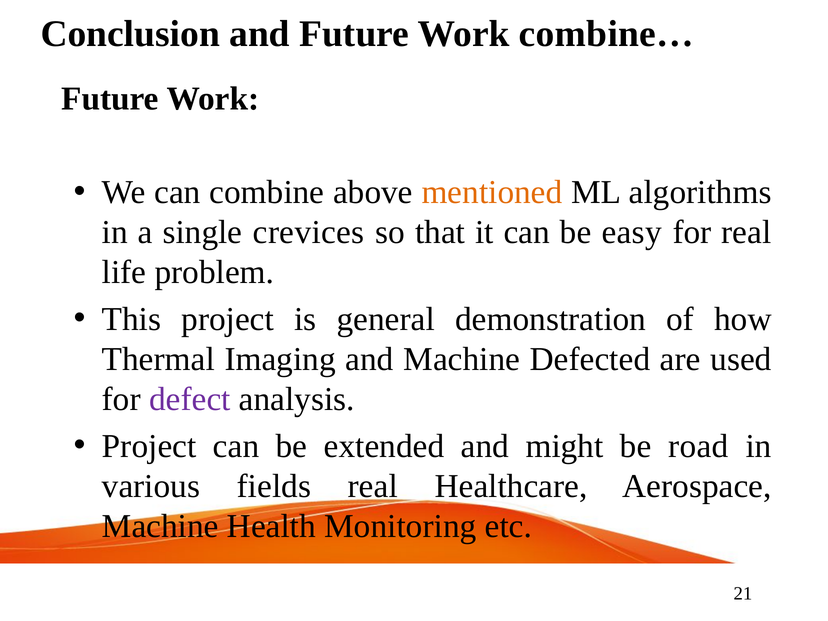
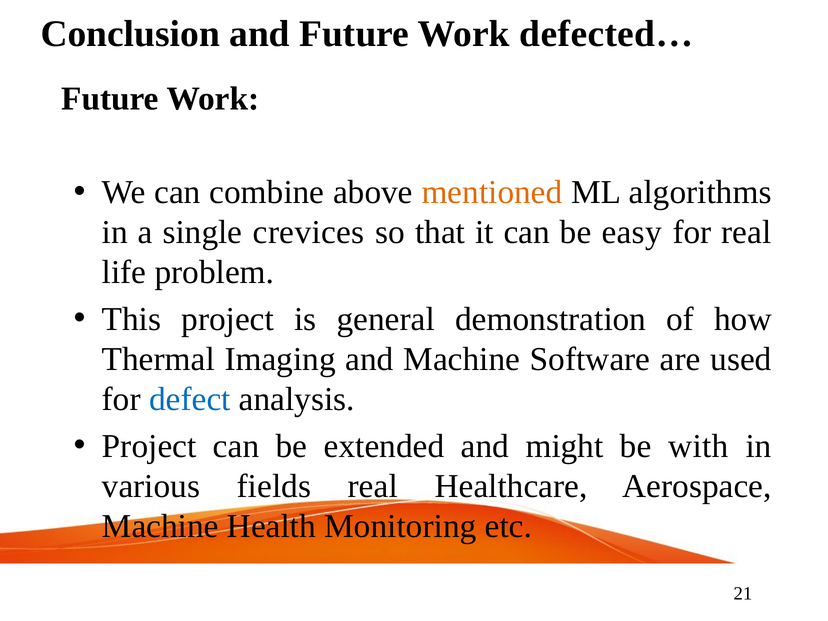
combine…: combine… -> defected… (606, 34)
Defected: Defected -> Software (590, 359)
defect colour: purple -> blue (190, 399)
road: road -> with (698, 446)
